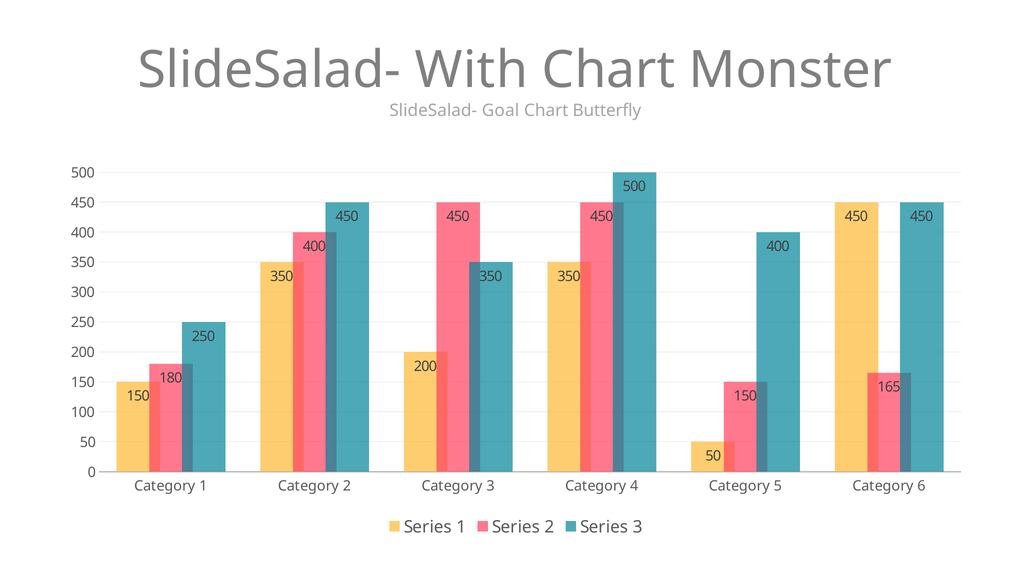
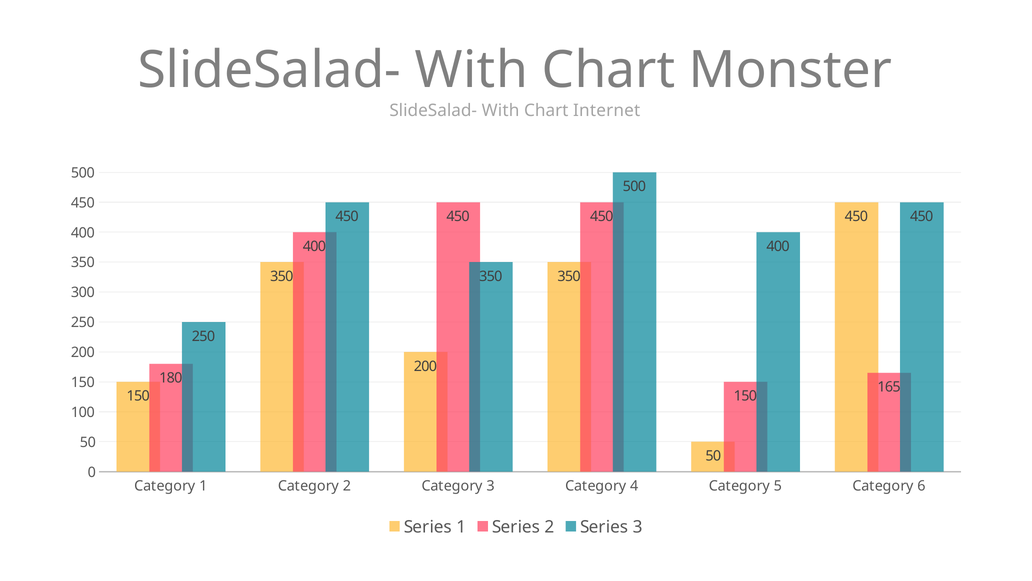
Goal: Goal -> With (501, 111)
Butterfly: Butterfly -> Internet (607, 111)
